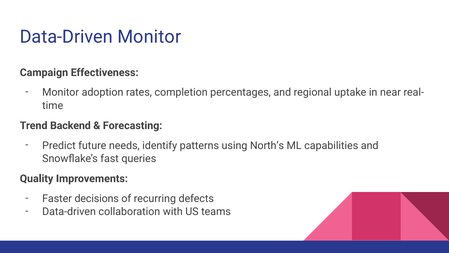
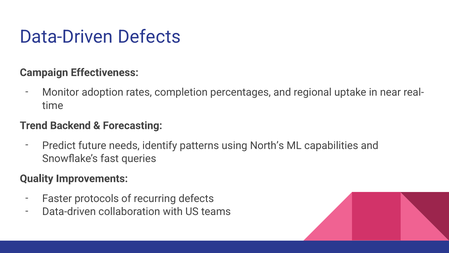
Data-Driven Monitor: Monitor -> Defects (149, 37)
decisions: decisions -> protocols (97, 198)
